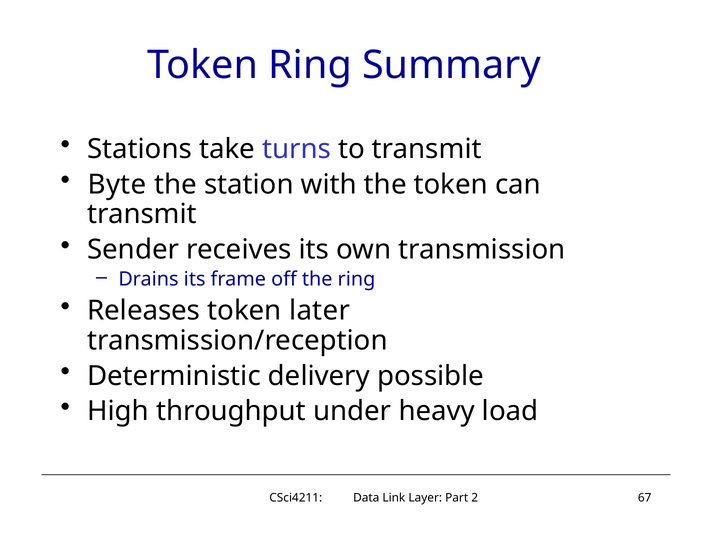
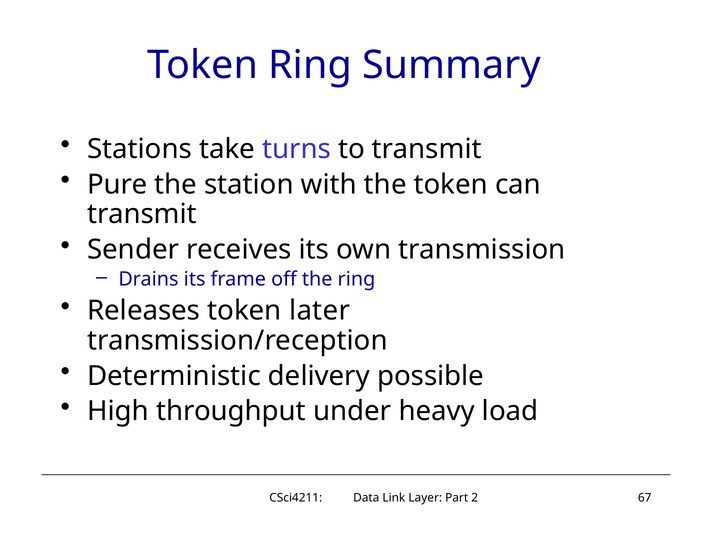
Byte: Byte -> Pure (117, 184)
